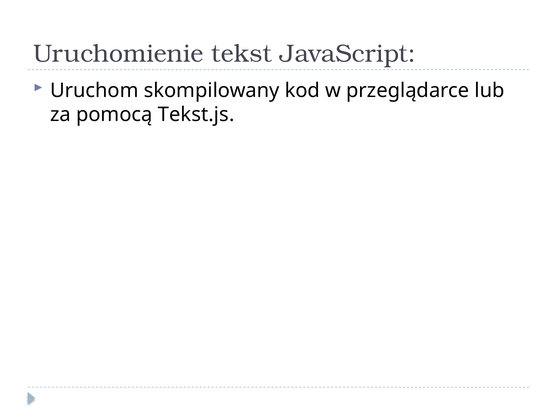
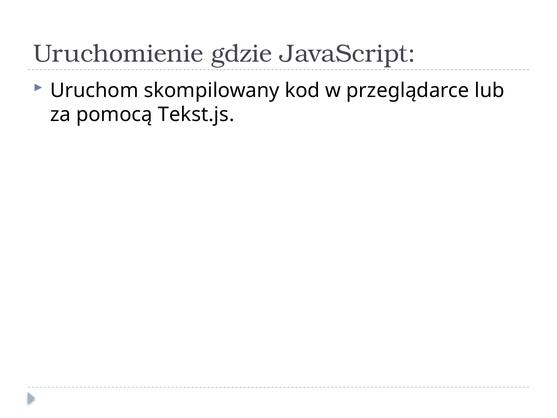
tekst: tekst -> gdzie (242, 54)
